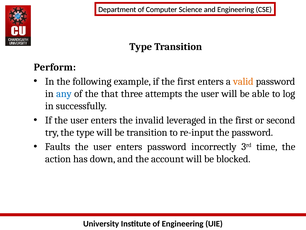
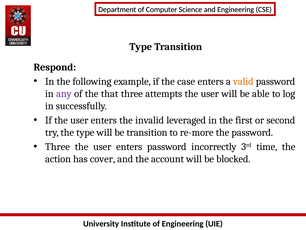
Perform: Perform -> Respond (55, 67)
if the first: first -> case (186, 81)
any colour: blue -> purple (64, 94)
re-input: re-input -> re-more (197, 132)
Faults: Faults -> Three (57, 147)
down: down -> cover (103, 159)
